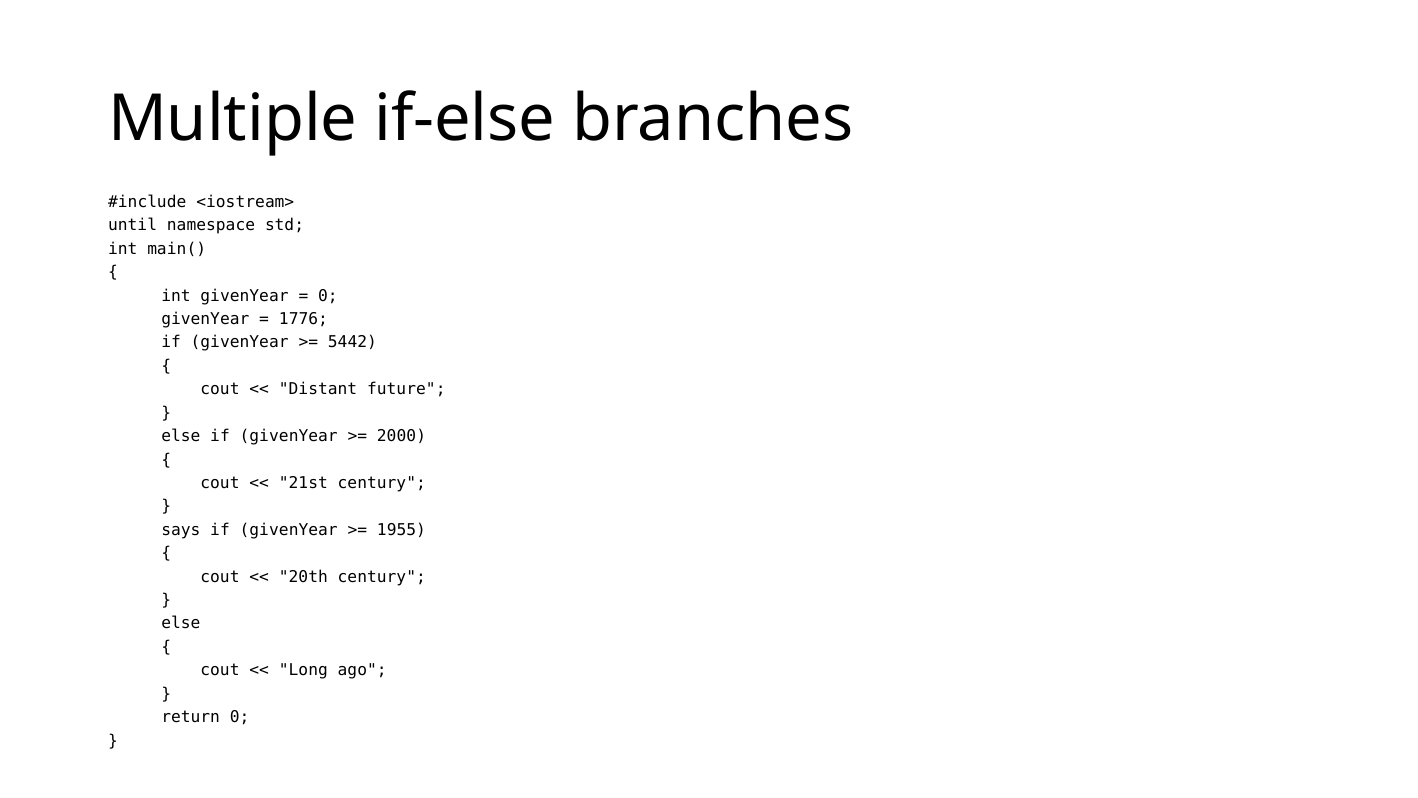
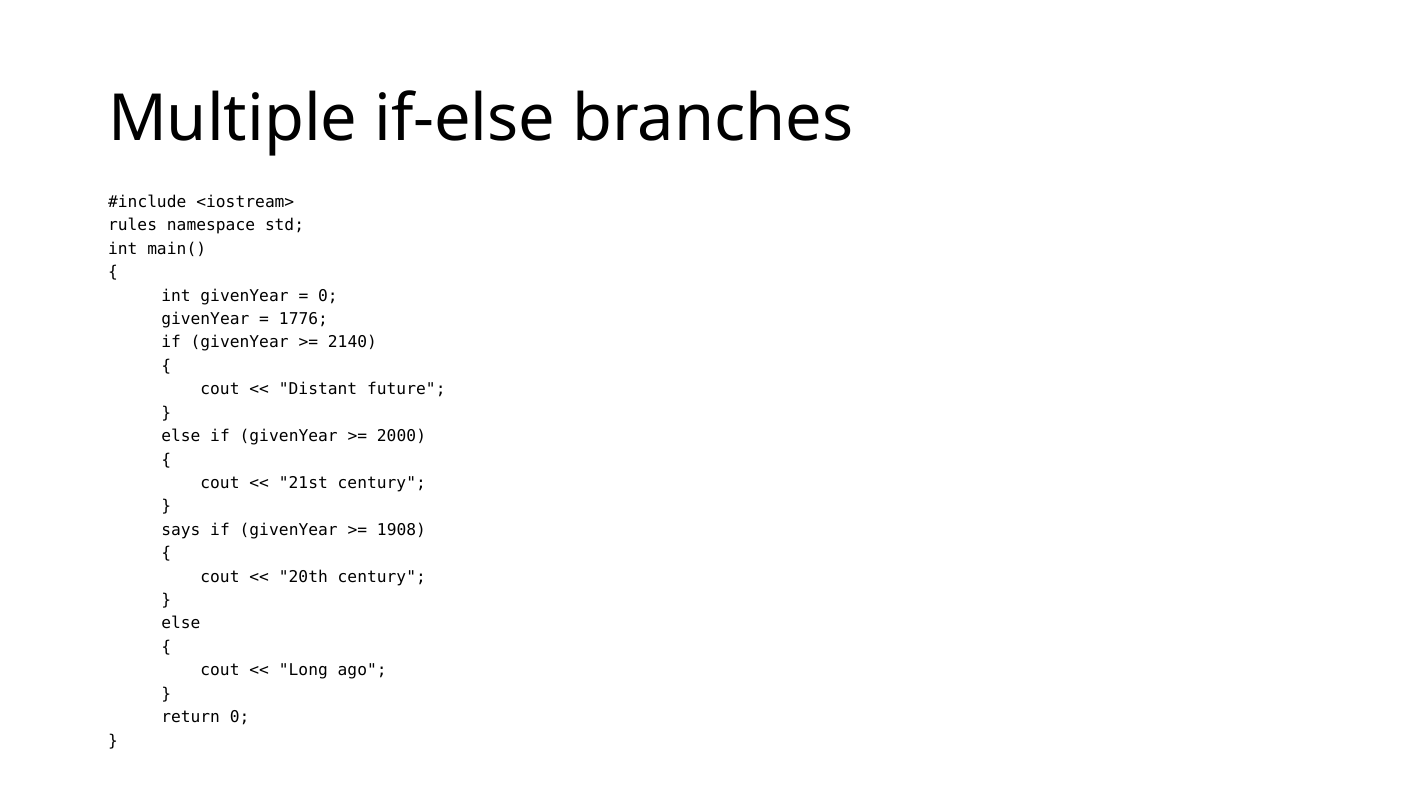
until: until -> rules (133, 225)
5442: 5442 -> 2140 (352, 342)
1955: 1955 -> 1908 (401, 530)
